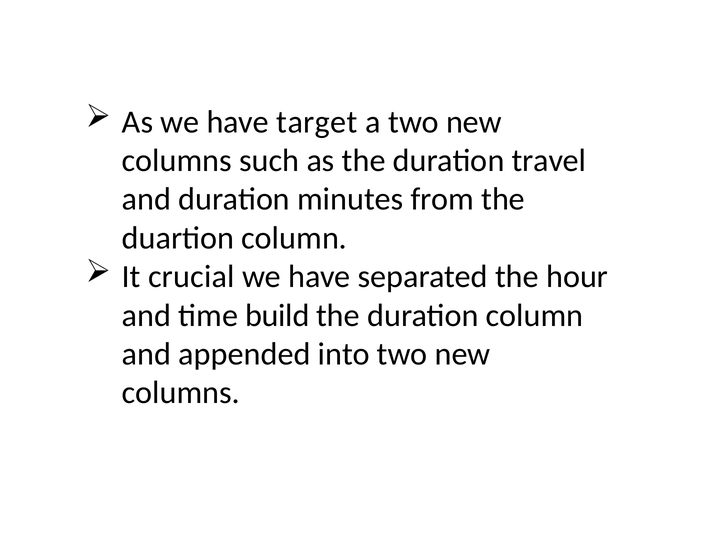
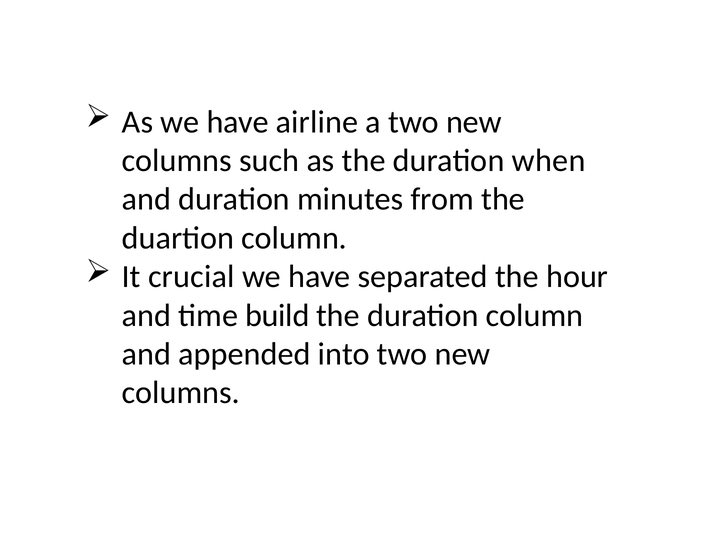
target: target -> airline (317, 122)
travel: travel -> when (549, 161)
